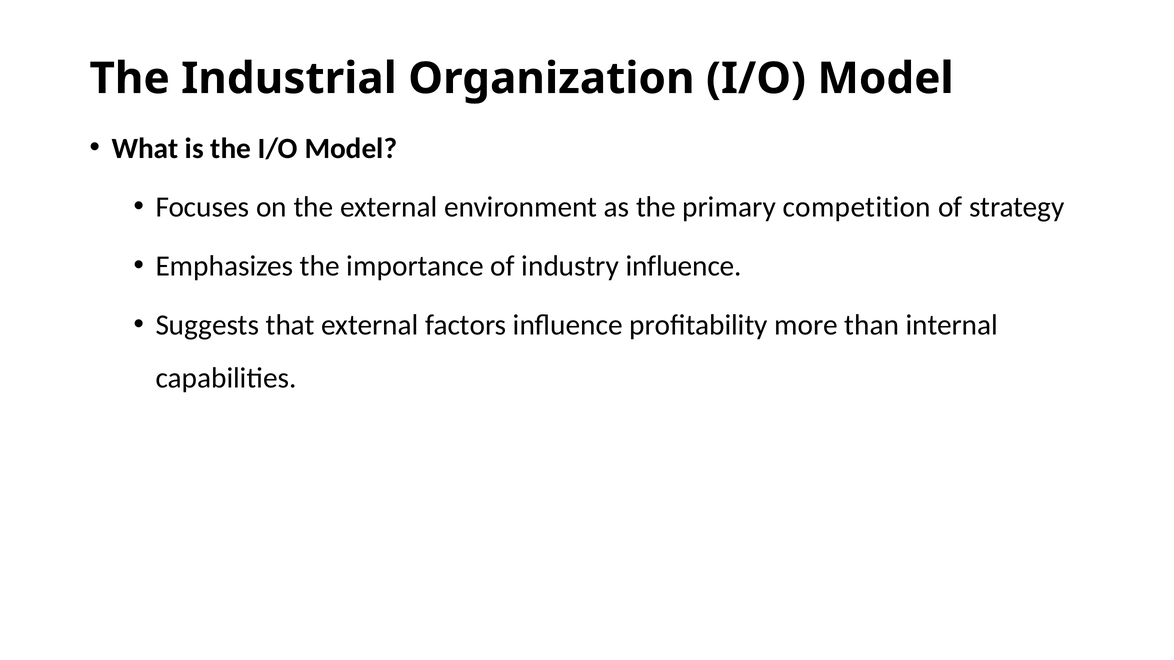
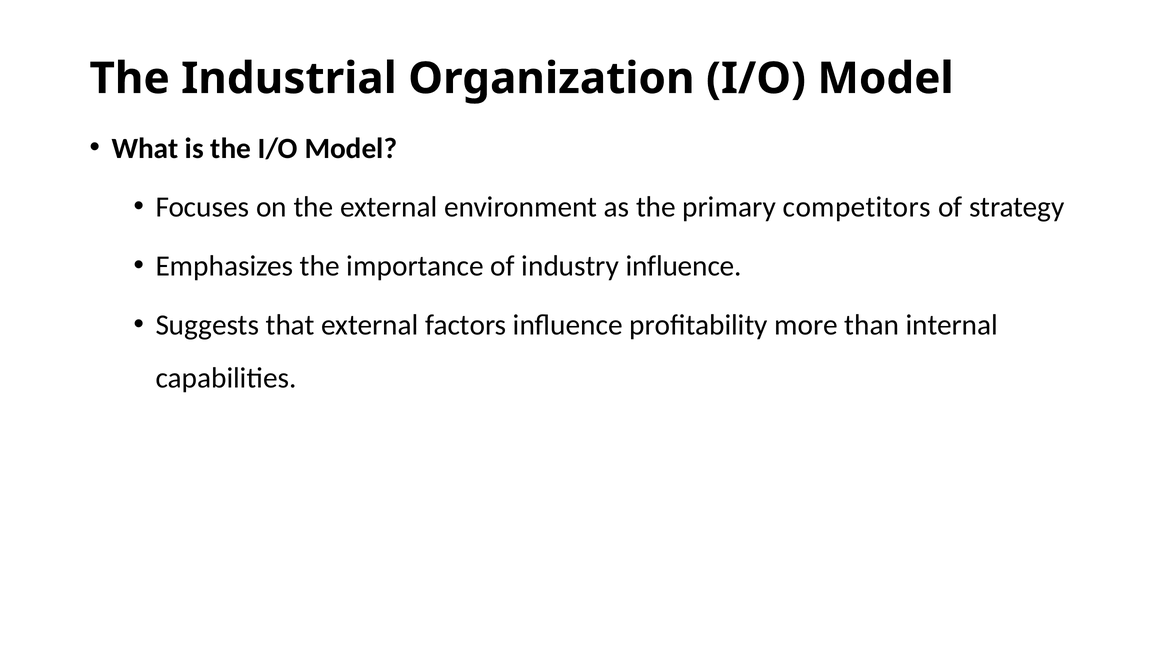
competition: competition -> competitors (857, 207)
